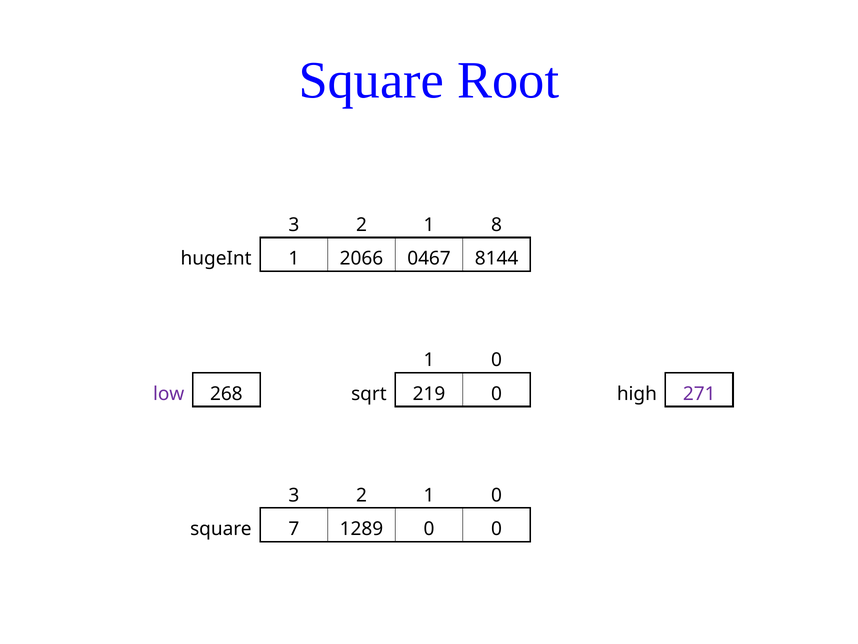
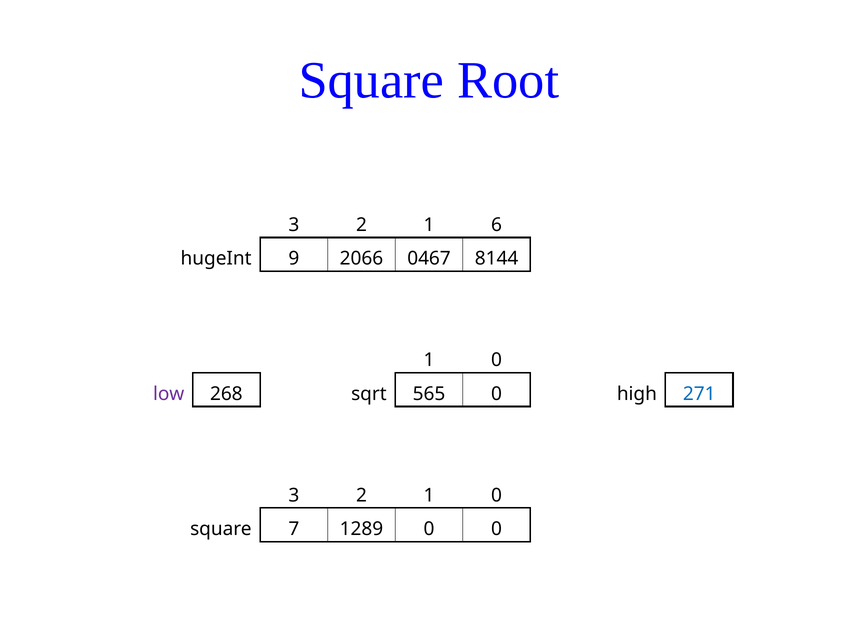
8: 8 -> 6 (497, 225)
hugeInt 1: 1 -> 9 (294, 258)
219: 219 -> 565 (429, 394)
271 colour: purple -> blue (699, 394)
